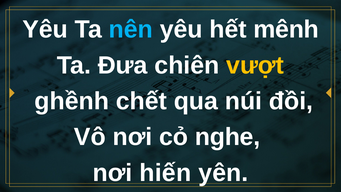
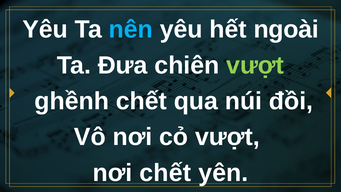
mênh: mênh -> ngoài (286, 29)
vượt colour: yellow -> light green (255, 65)
cỏ nghe: nghe -> vượt (227, 137)
nơi hiến: hiến -> chết (165, 173)
